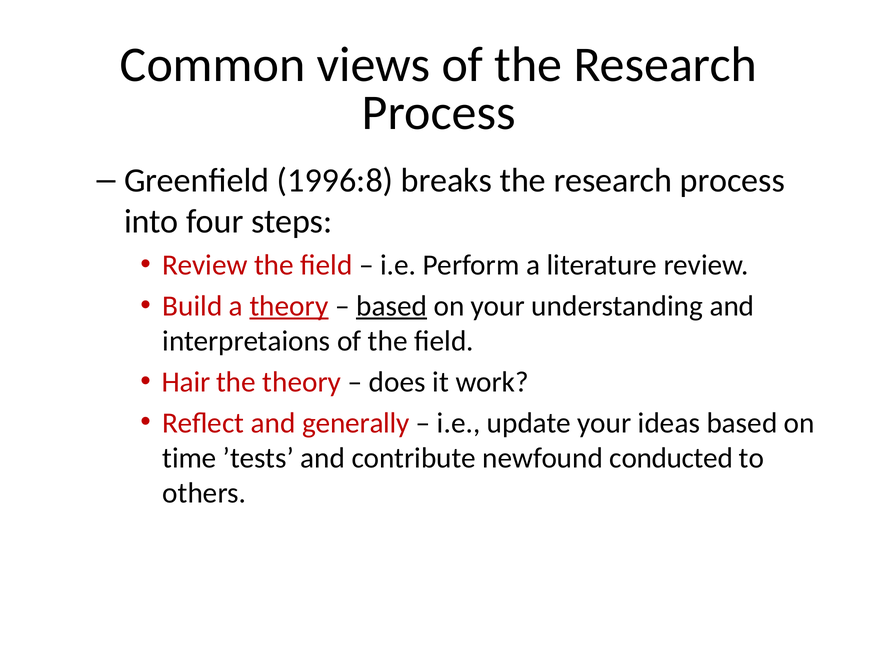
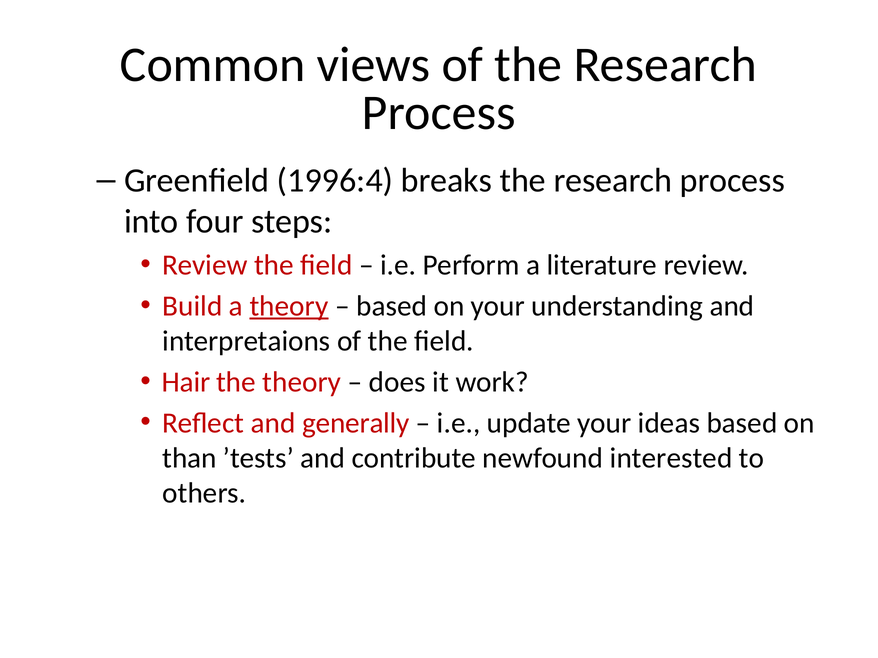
1996:8: 1996:8 -> 1996:4 (335, 181)
based underline: present -> none (392, 306)
time: time -> than (189, 458)
conducted: conducted -> interested (671, 458)
